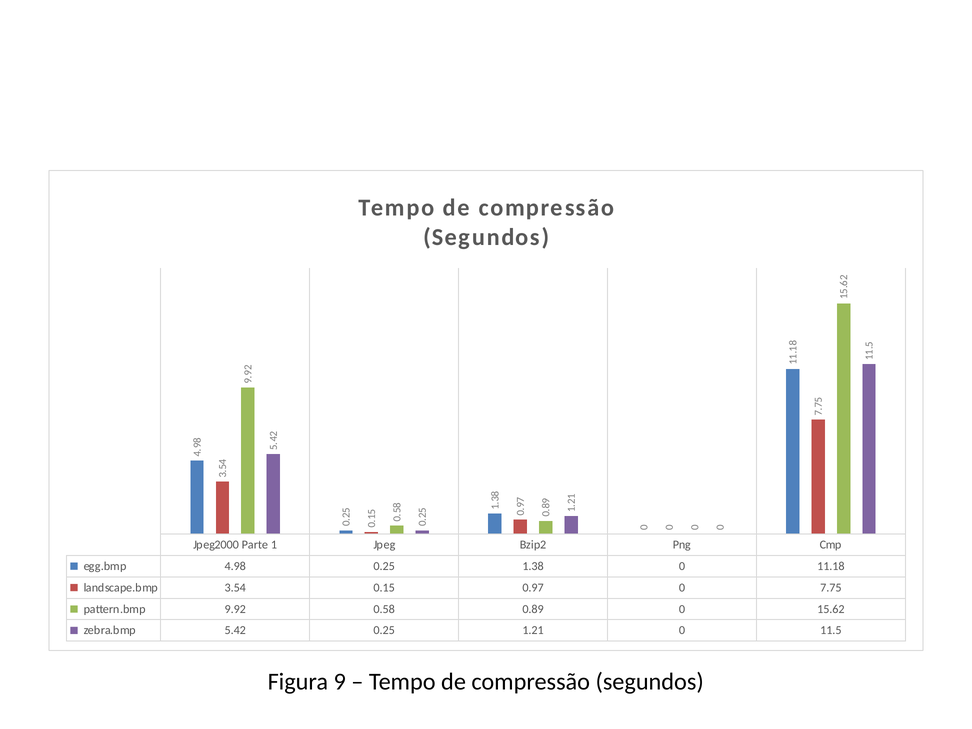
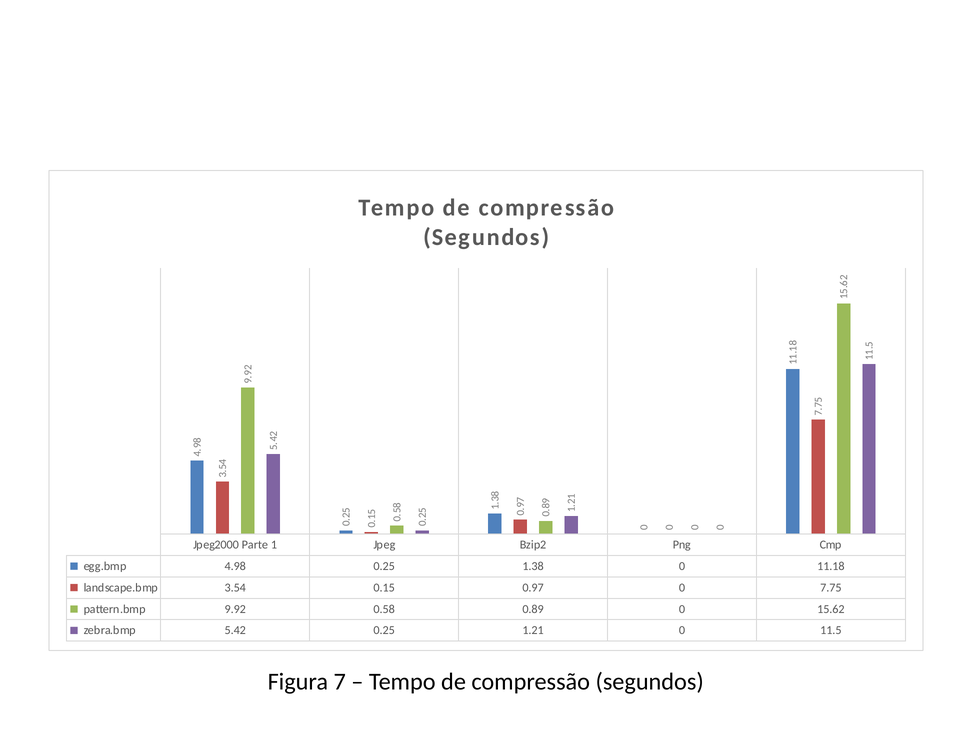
Figura 9: 9 -> 7 (340, 682)
